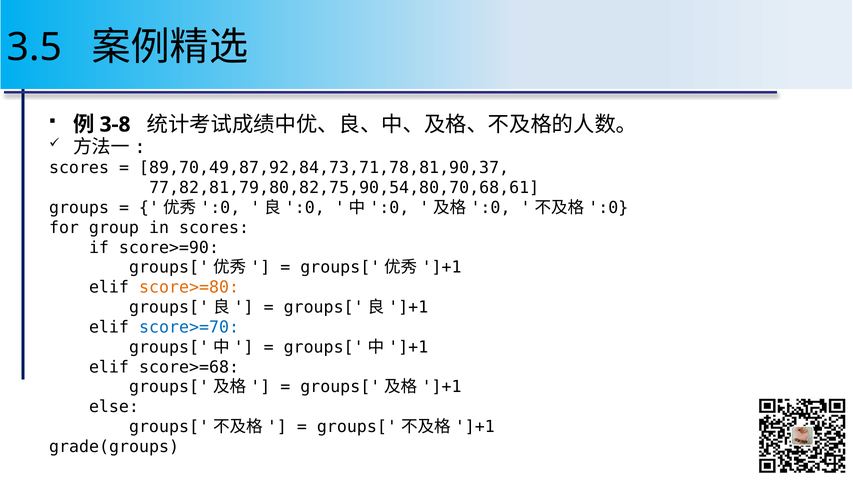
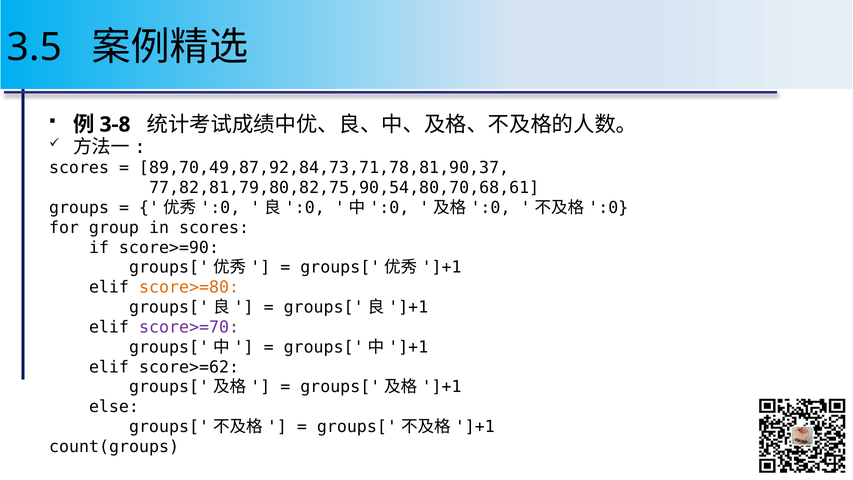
score>=70 colour: blue -> purple (189, 327)
score>=68: score>=68 -> score>=62 (189, 367)
grade(groups: grade(groups -> count(groups (114, 447)
